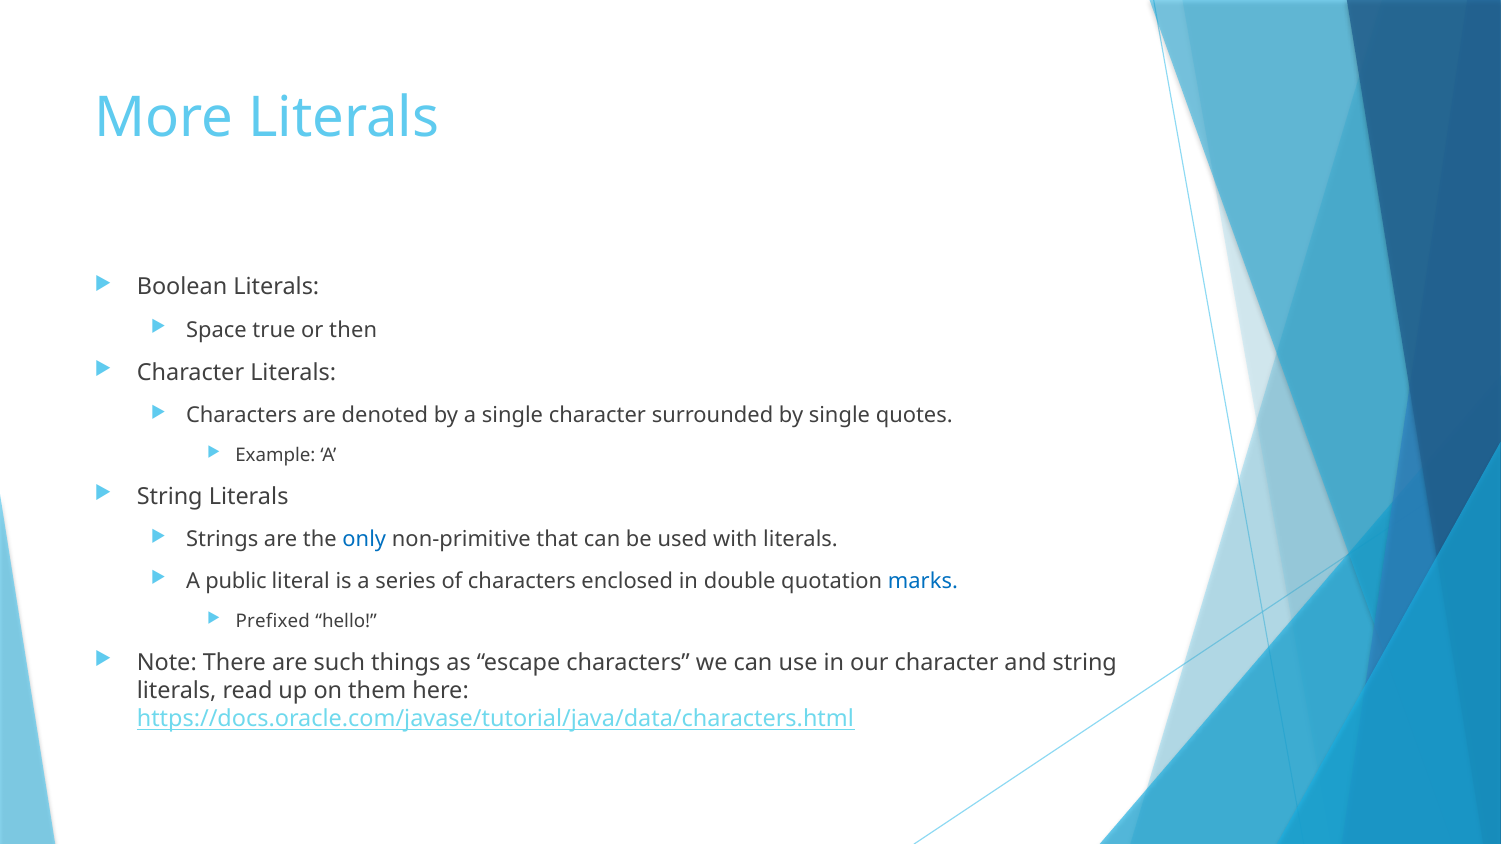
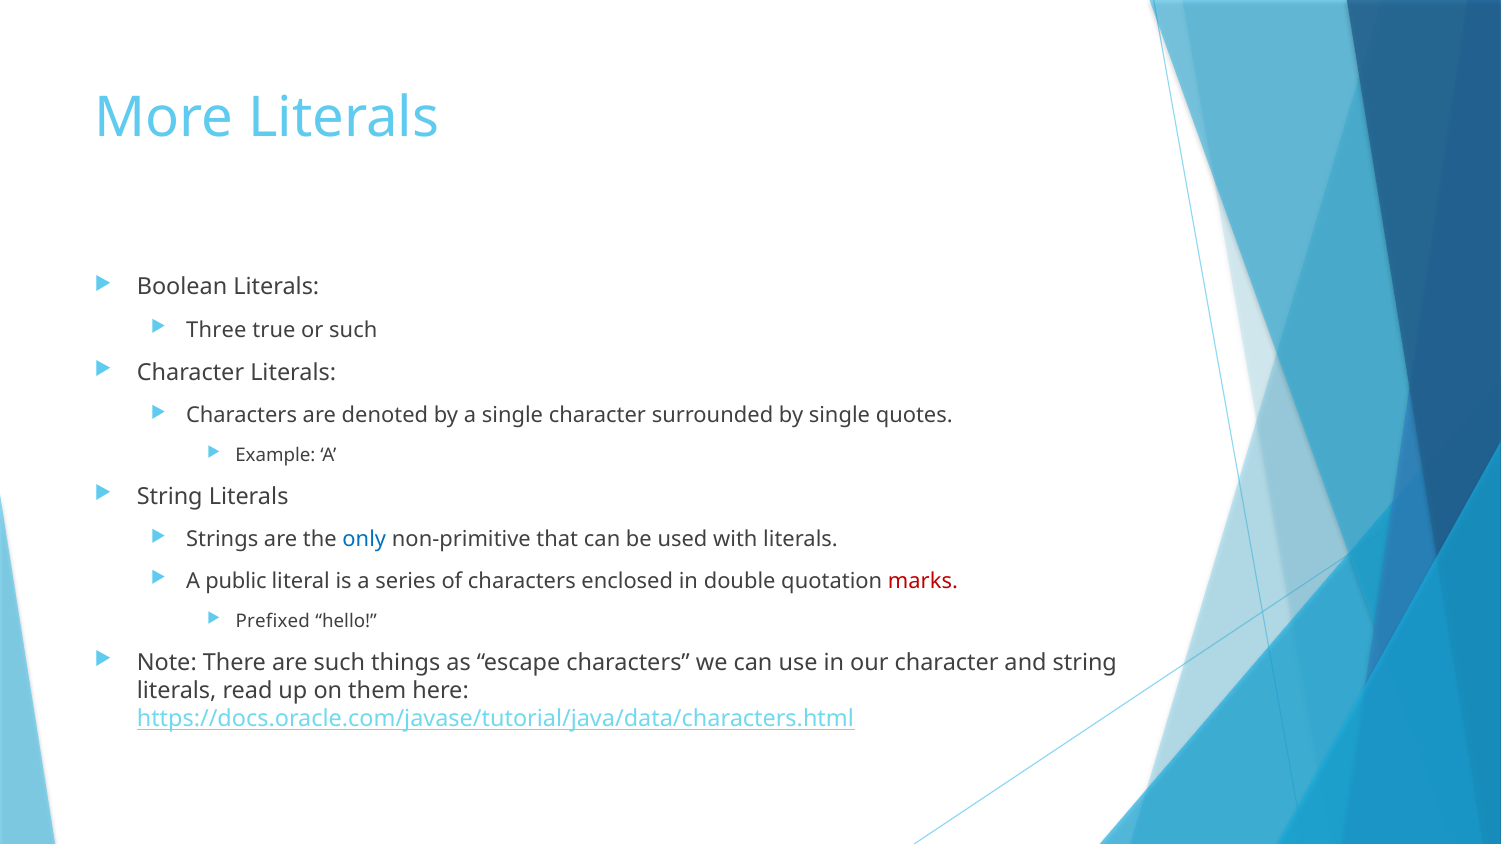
Space: Space -> Three (216, 330)
or then: then -> such (353, 330)
marks colour: blue -> red (923, 582)
